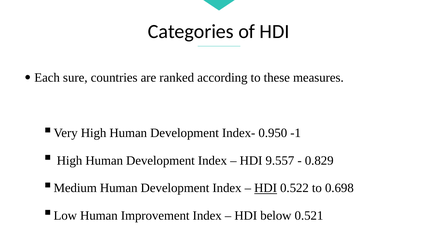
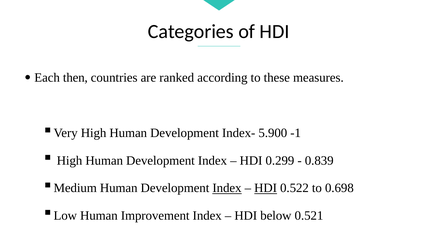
sure: sure -> then (75, 78)
0.950: 0.950 -> 5.900 (273, 133)
9.557: 9.557 -> 0.299 (280, 161)
0.829: 0.829 -> 0.839 (319, 161)
Index underline: none -> present (227, 188)
